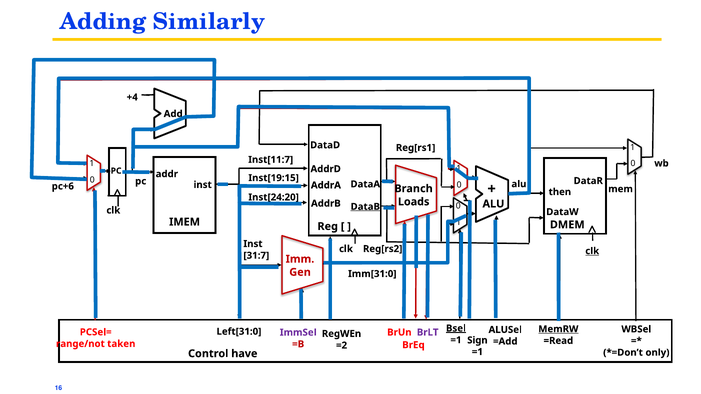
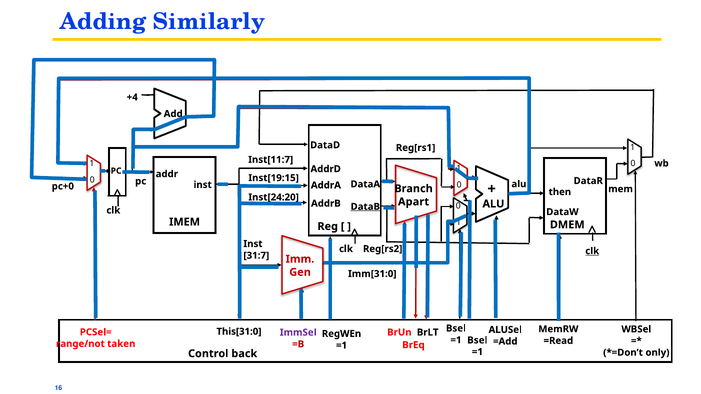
pc+6: pc+6 -> pc+0 (63, 186)
Loads: Loads -> Apart (414, 202)
Bsel underline: present -> none (456, 329)
MemRW underline: present -> none (558, 329)
Left[31:0: Left[31:0 -> This[31:0 (239, 332)
BrLT colour: purple -> black (428, 333)
Sign: Sign -> Bsel (477, 340)
=2: =2 -> =1 (342, 346)
have: have -> back (244, 354)
